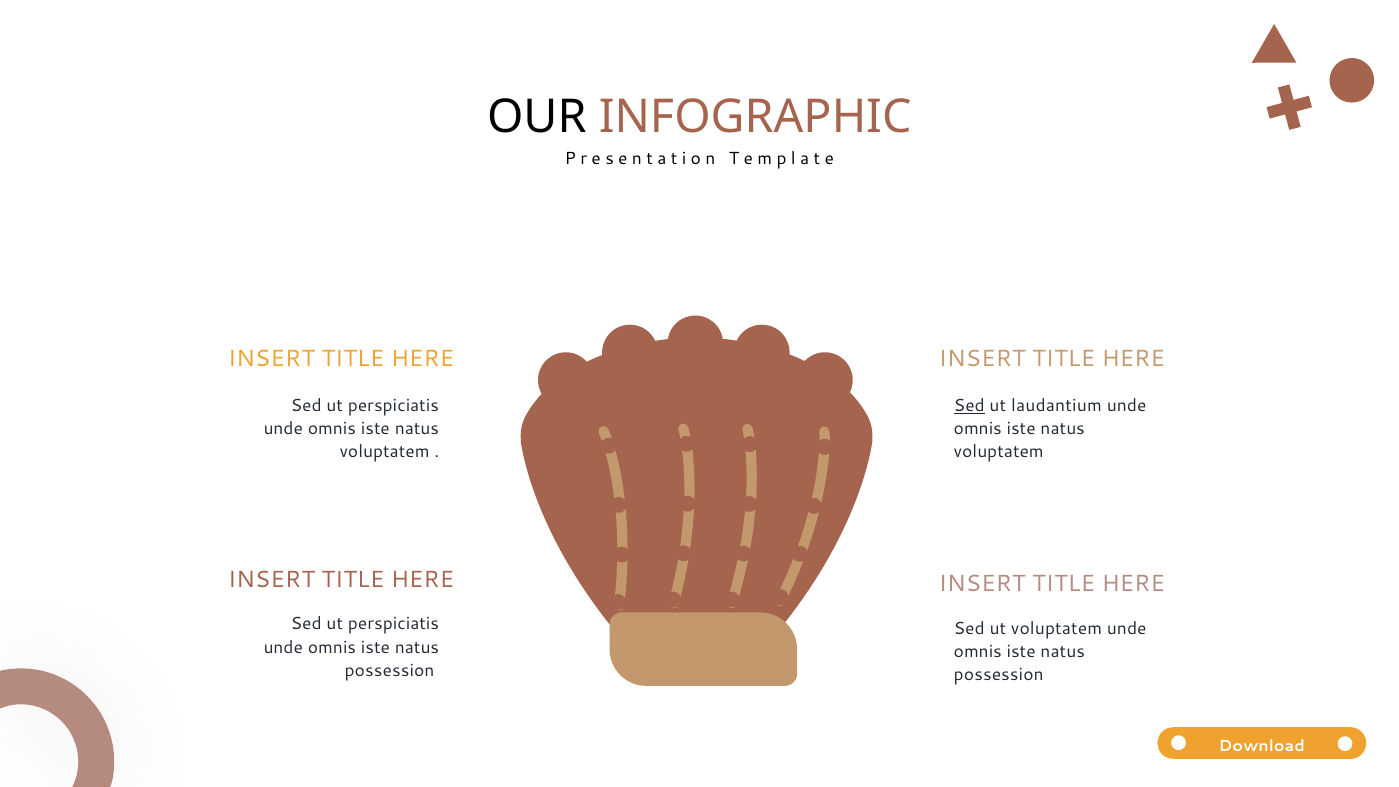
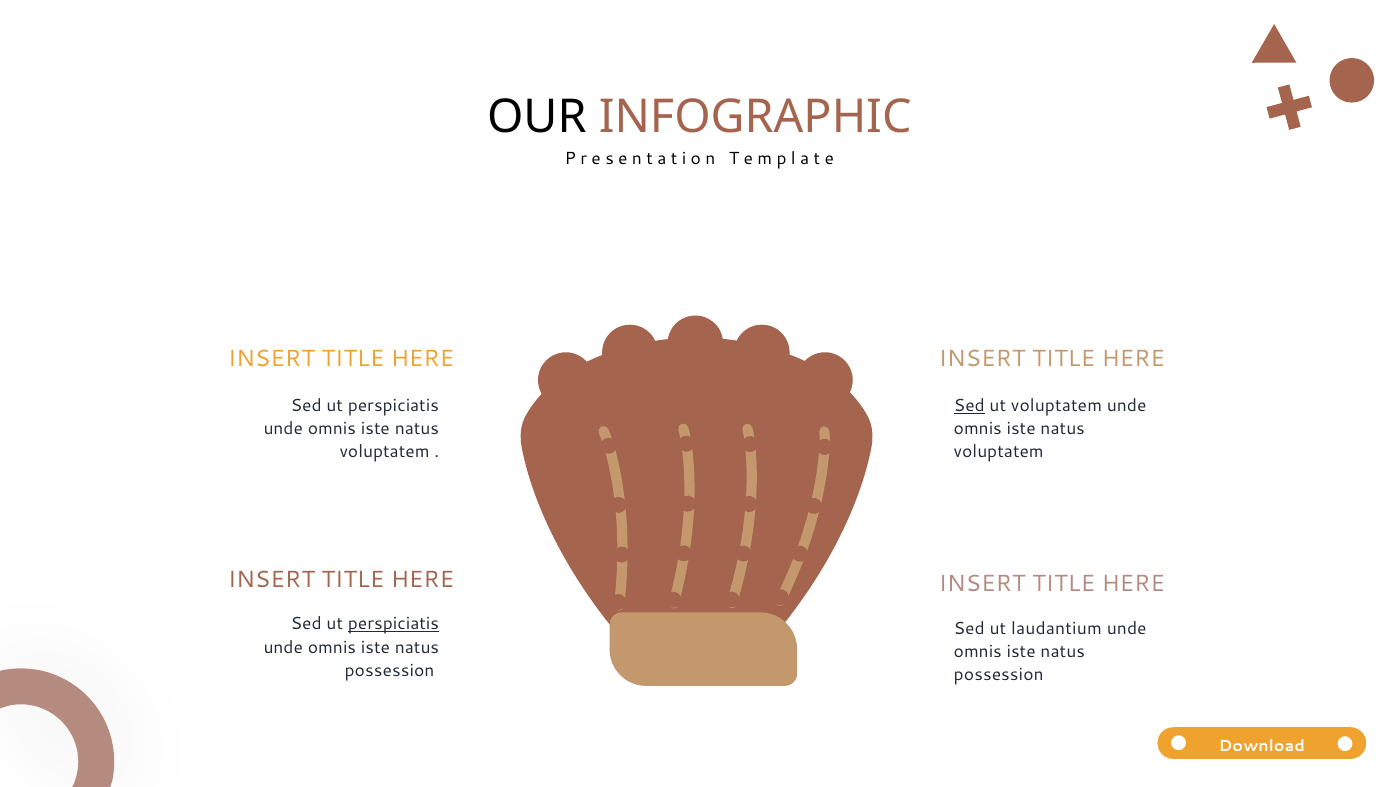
ut laudantium: laudantium -> voluptatem (1056, 406)
perspiciatis underline: none -> present (394, 624)
ut voluptatem: voluptatem -> laudantium (1056, 628)
